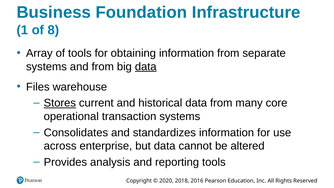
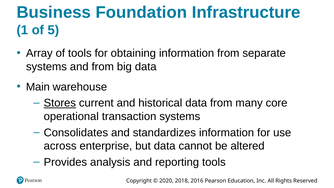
8: 8 -> 5 (53, 30)
data underline: present -> none (146, 67)
Files: Files -> Main (38, 87)
